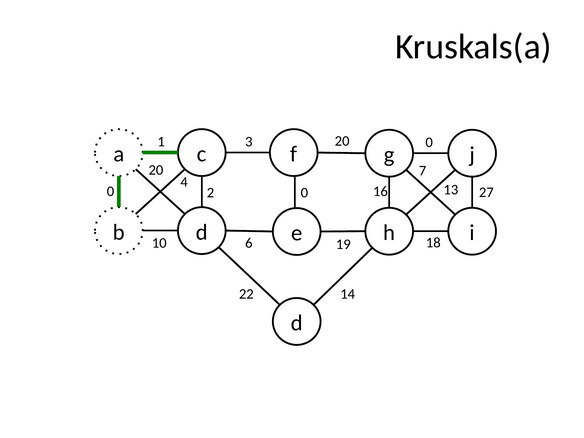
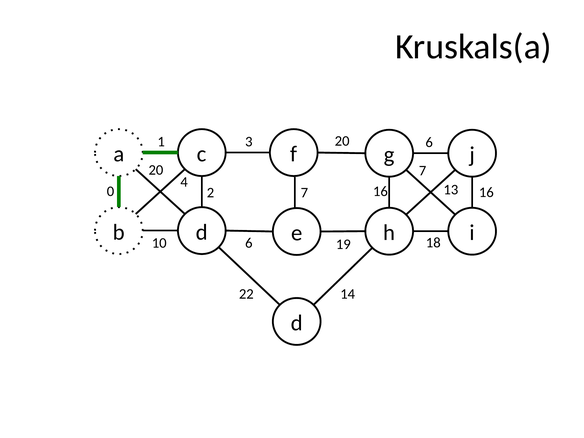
20 0: 0 -> 6 (429, 142)
16 27: 27 -> 16 (486, 192)
2 0: 0 -> 7 (304, 193)
